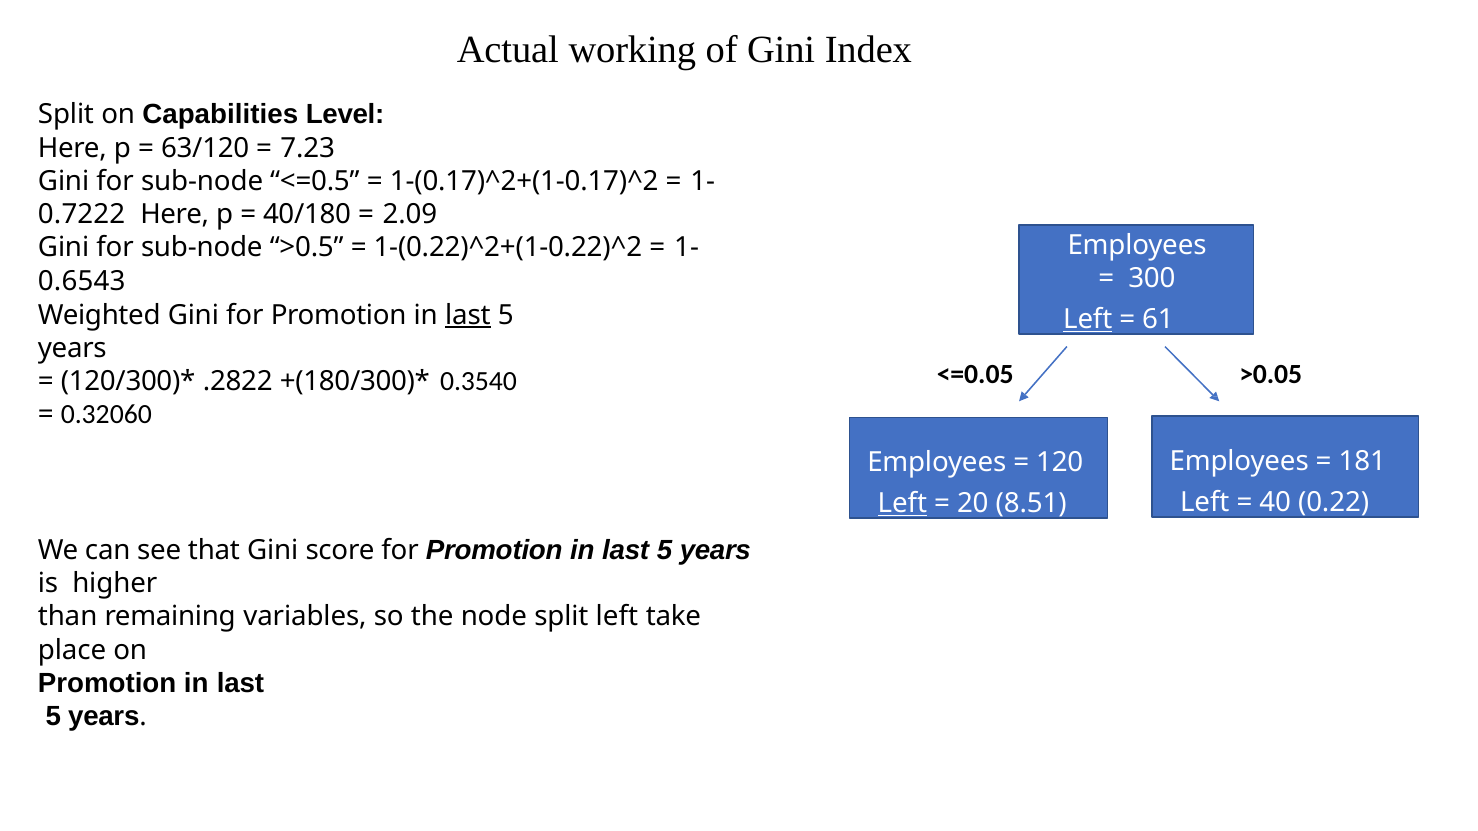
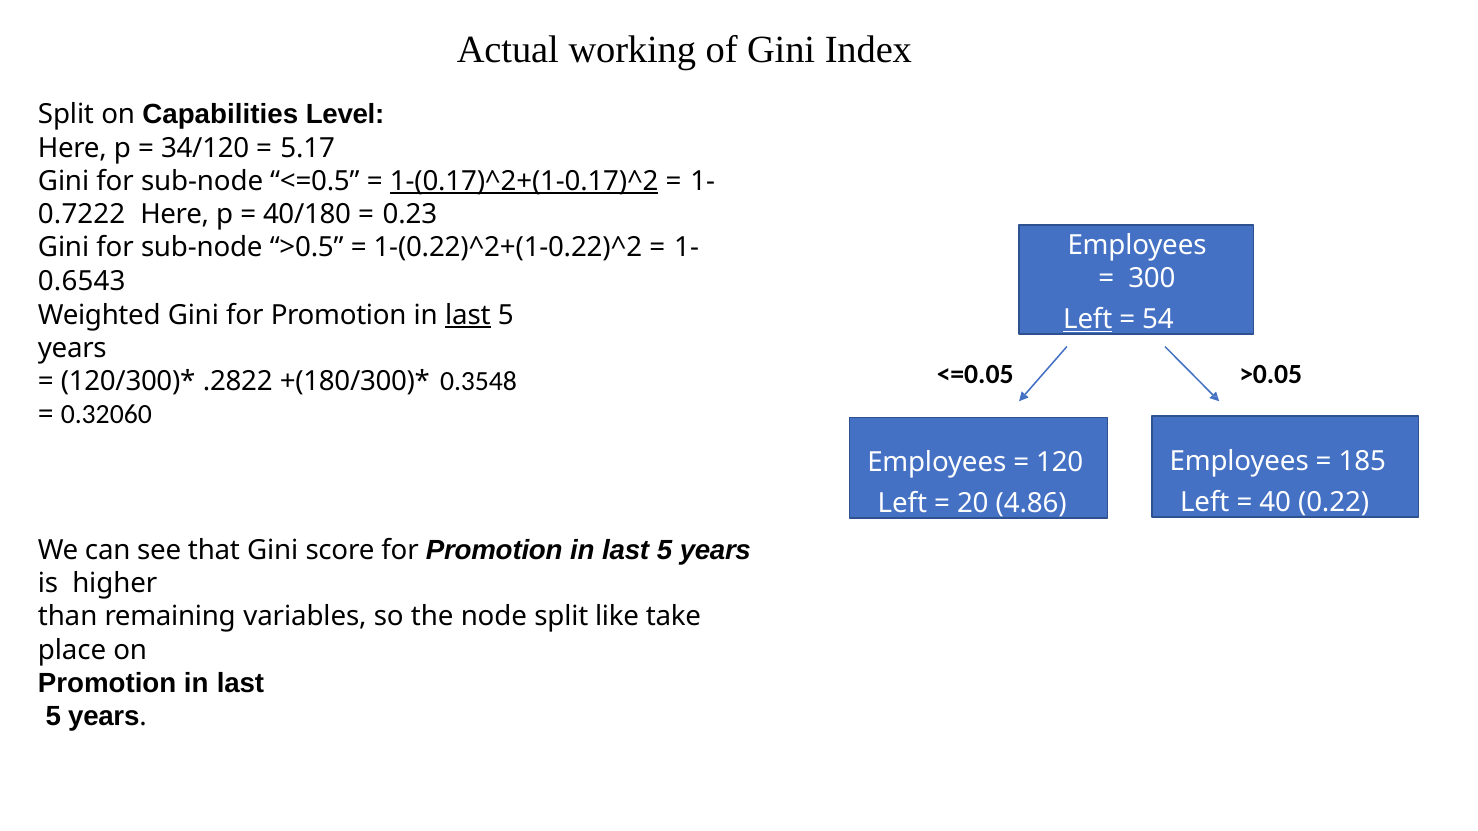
63/120: 63/120 -> 34/120 (205, 148)
7.23: 7.23 -> 5.17 (308, 148)
1-(0.17)^2+(1-0.17)^2 underline: none -> present (524, 181)
2.09: 2.09 -> 0.23 (410, 215)
61: 61 -> 54 (1158, 320)
0.3540: 0.3540 -> 0.3548 (479, 381)
181: 181 -> 185 (1362, 461)
Left underline: present -> none (902, 504)
8.51: 8.51 -> 4.86 (1031, 504)
split left: left -> like (617, 617)
